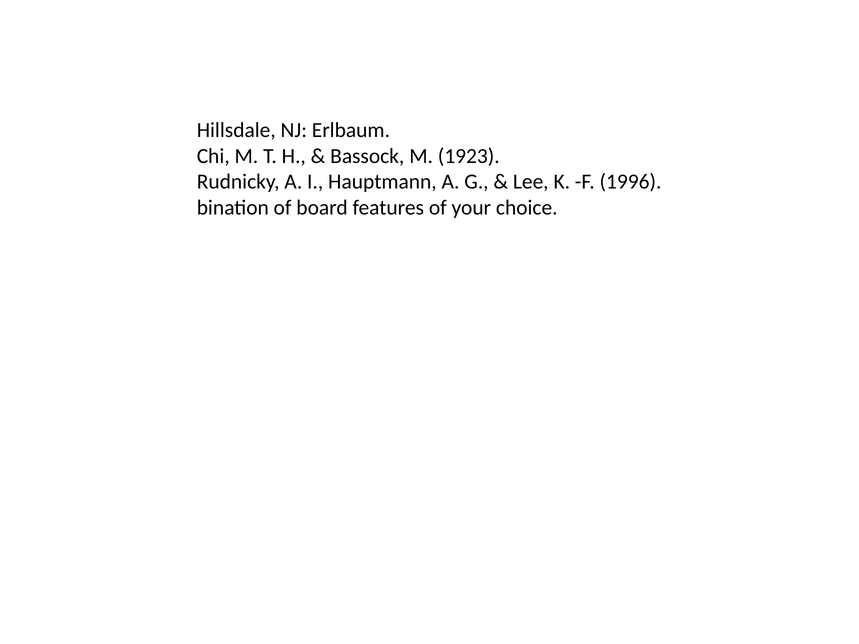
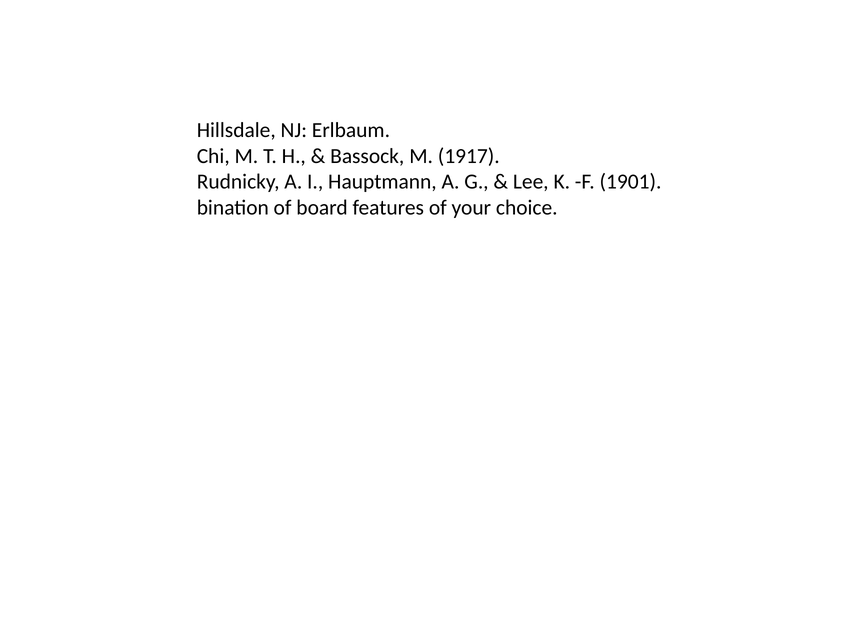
1923: 1923 -> 1917 (469, 156)
1996: 1996 -> 1901 (630, 182)
